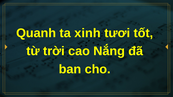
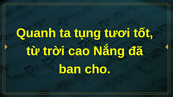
xinh: xinh -> tụng (88, 33)
